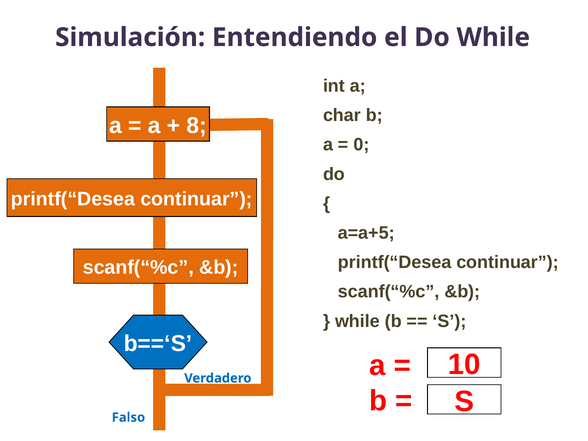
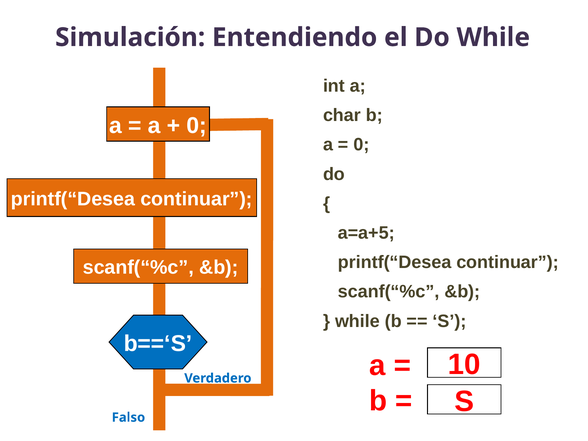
8: 8 -> 0 (197, 126)
